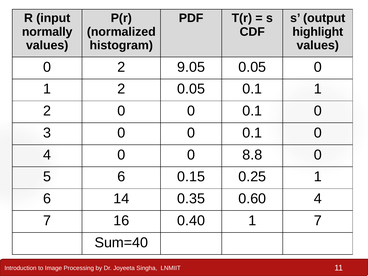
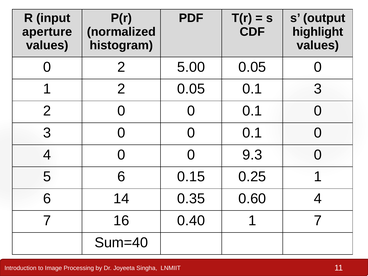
normally: normally -> aperture (47, 32)
9.05: 9.05 -> 5.00 (191, 67)
0.1 1: 1 -> 3 (318, 89)
8.8: 8.8 -> 9.3 (252, 155)
